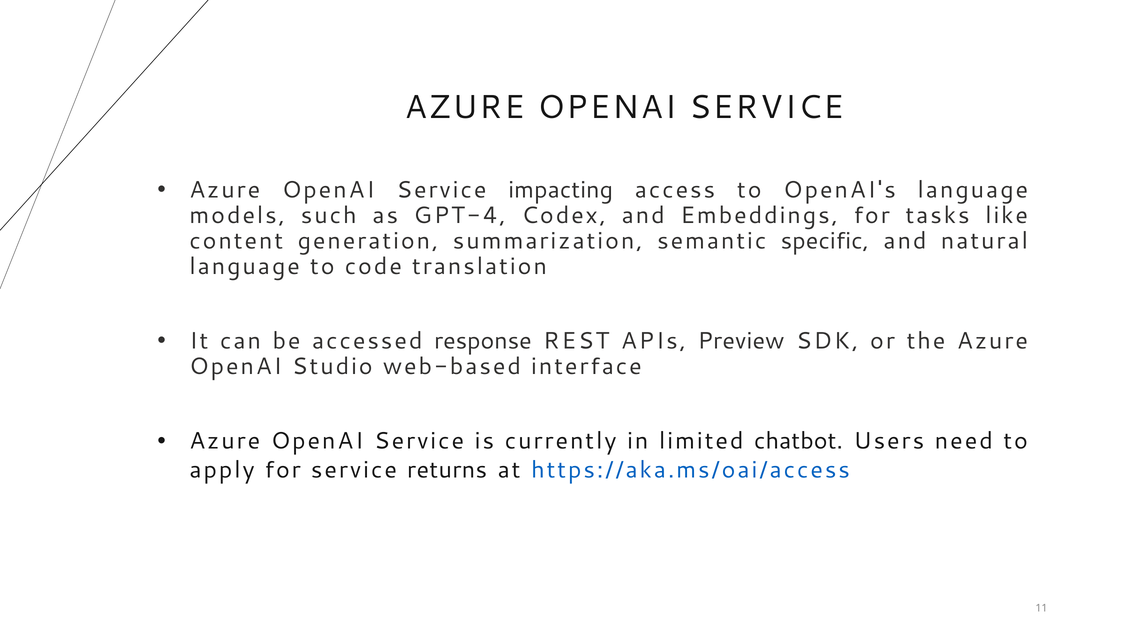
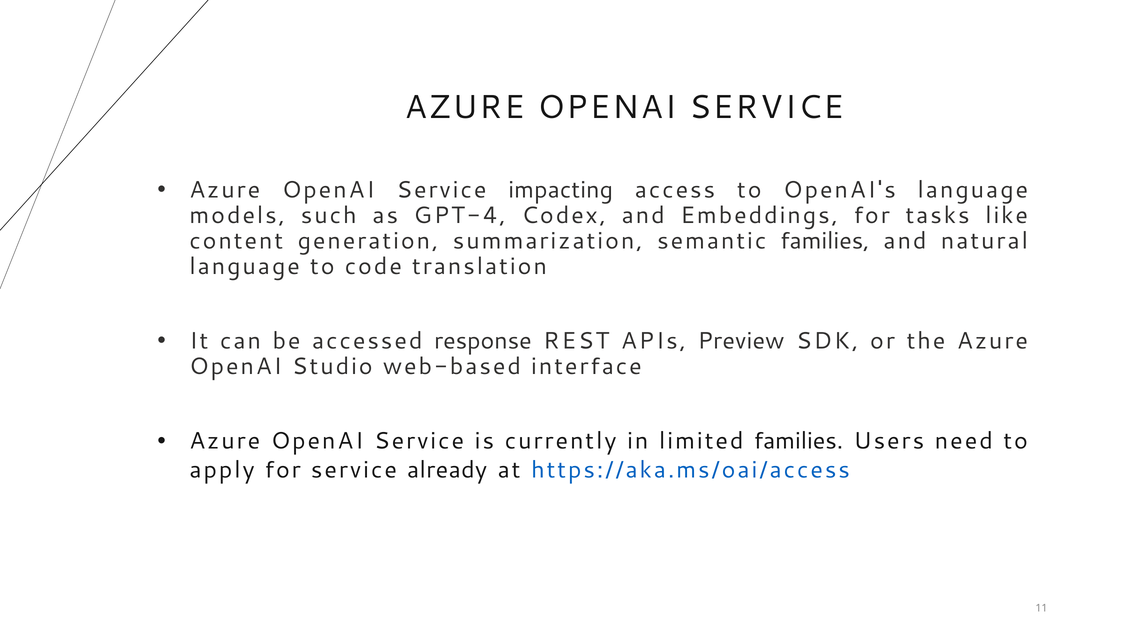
semantic specific: specific -> families (825, 241)
limited chatbot: chatbot -> families (799, 441)
returns: returns -> already (447, 470)
